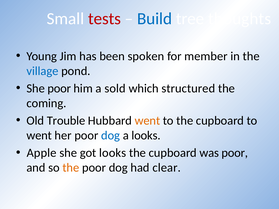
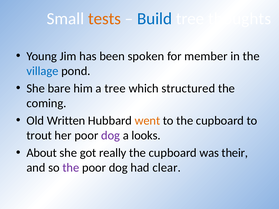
tests colour: red -> orange (104, 19)
She poor: poor -> bare (59, 88)
a sold: sold -> tree (115, 88)
Trouble: Trouble -> Written (66, 121)
went: went -> trout (39, 136)
dog colour: blue -> purple (111, 136)
Apple: Apple -> About (42, 153)
got looks: looks -> really (113, 153)
was poor: poor -> their (235, 153)
the colour: orange -> purple (71, 168)
